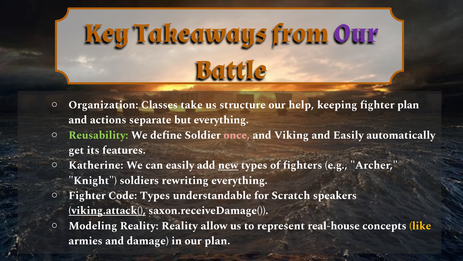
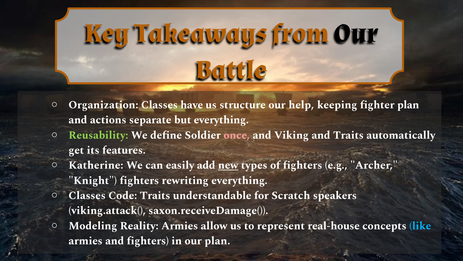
Our colour: purple -> black (356, 33)
take: take -> have (192, 105)
and Easily: Easily -> Traits (348, 135)
Knight soldiers: soldiers -> fighters (139, 180)
Fighter: Fighter -> Classes (87, 195)
Code Types: Types -> Traits (155, 195)
viking.attack( underline: present -> none (107, 210)
Reality Reality: Reality -> Armies (180, 225)
like colour: yellow -> light blue (420, 225)
and damage: damage -> fighters (148, 240)
